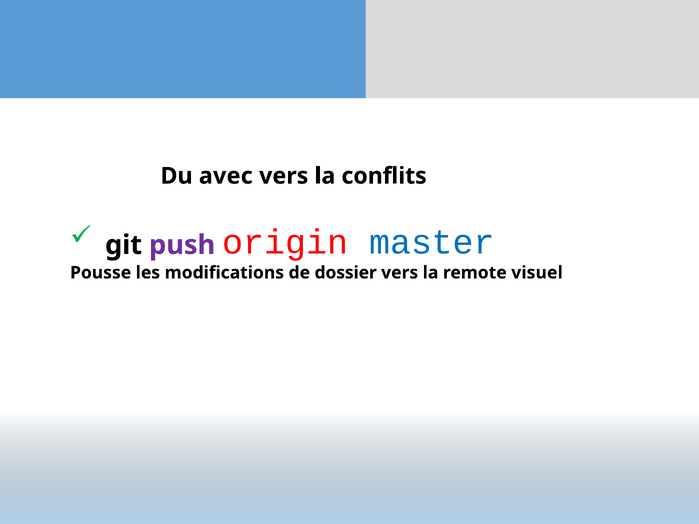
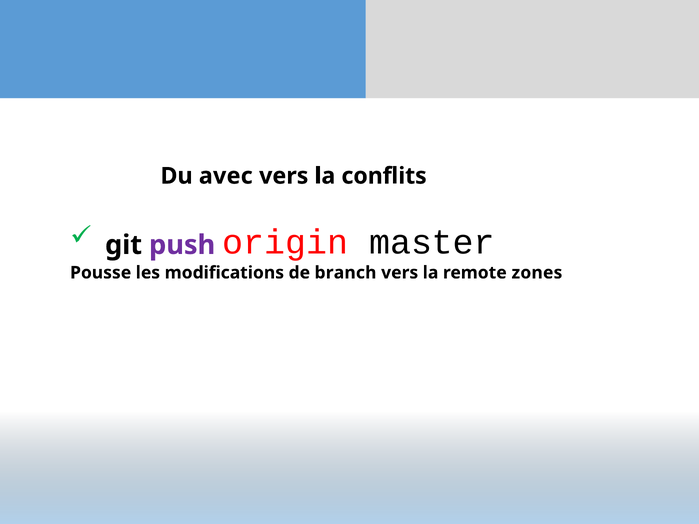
master colour: blue -> black (432, 243)
dossier: dossier -> branch (346, 273)
visuel: visuel -> zones (537, 273)
